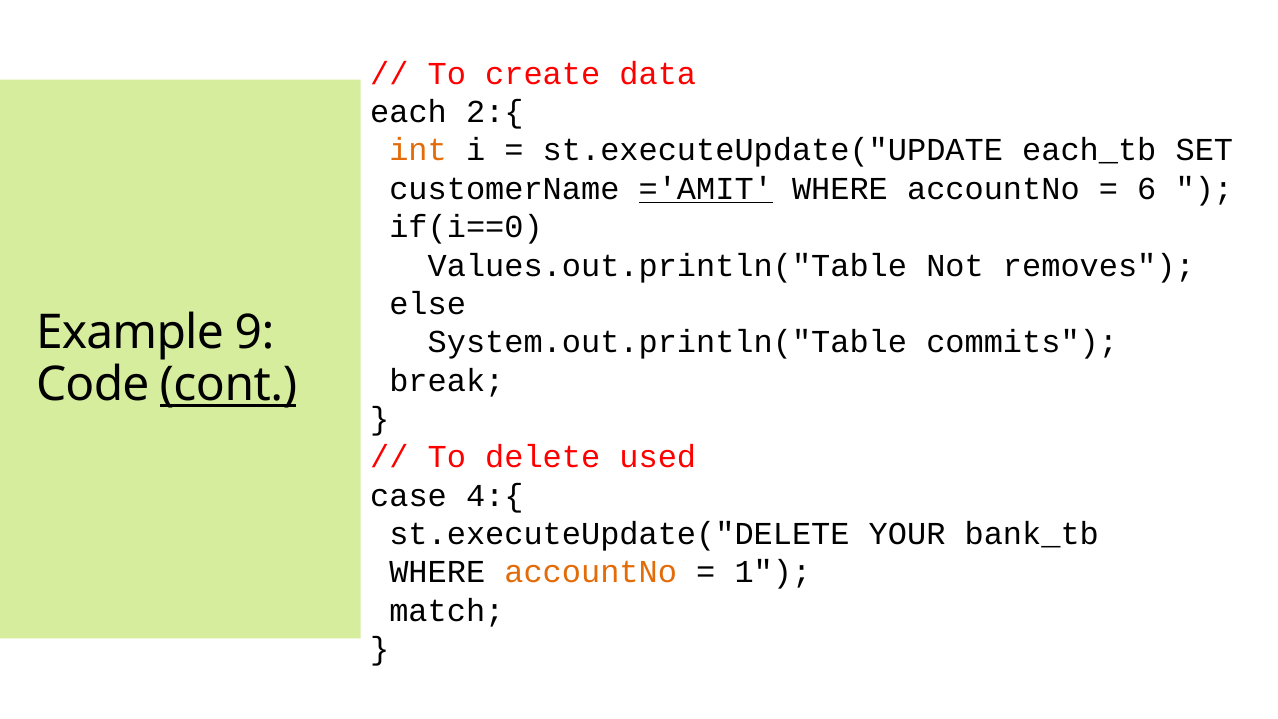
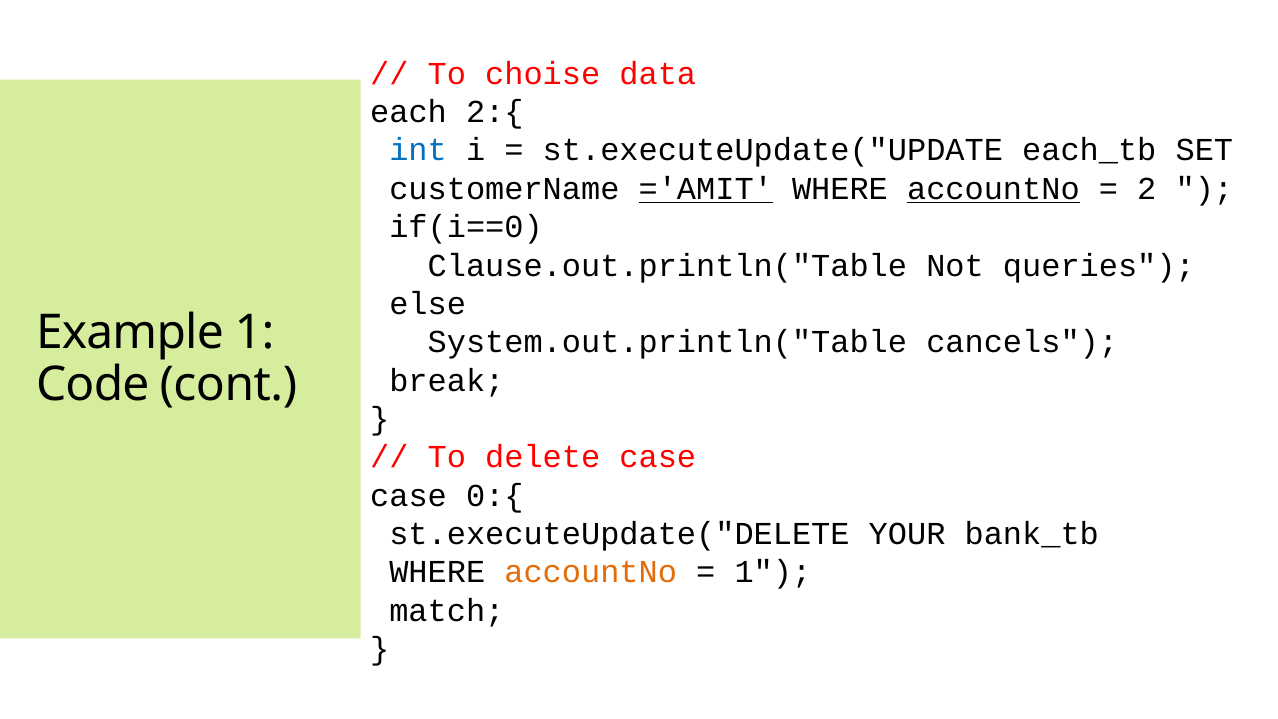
create: create -> choise (543, 74)
int colour: orange -> blue (418, 150)
accountNo underline: none -> present (993, 189)
6: 6 -> 2 (1147, 189)
Values.out.println("Table: Values.out.println("Table -> Clause.out.println("Table (667, 265)
removes: removes -> queries (1099, 265)
Example 9: 9 -> 1 (255, 333)
commits: commits -> cancels (1022, 342)
cont underline: present -> none (228, 385)
delete used: used -> case (658, 457)
4:{: 4:{ -> 0:{ (495, 495)
